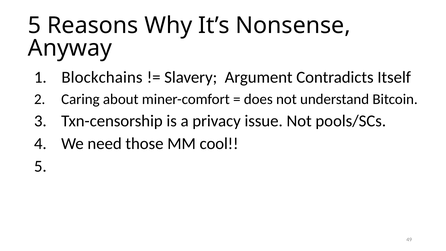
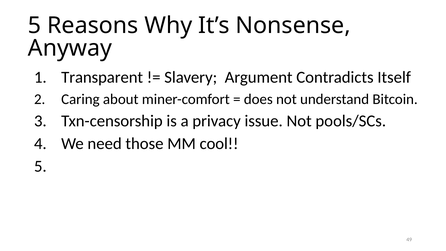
Blockchains: Blockchains -> Transparent (102, 77)
